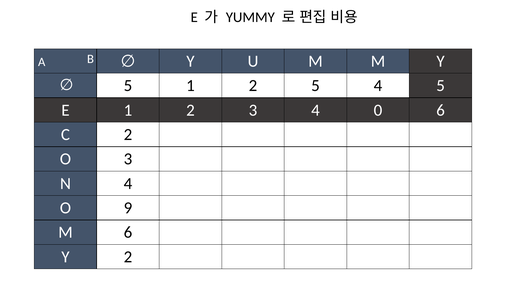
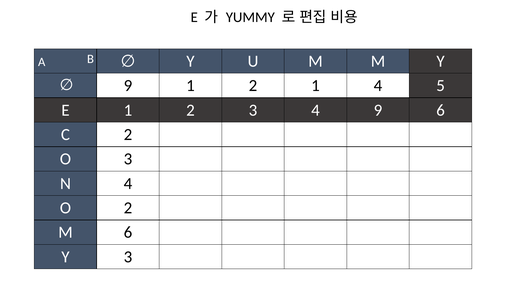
5: 5 -> 9 (128, 86)
2 5: 5 -> 1 (315, 86)
4 0: 0 -> 9 (378, 110)
O 9: 9 -> 2 (128, 208)
Y 2: 2 -> 3 (128, 257)
